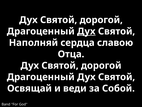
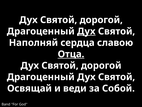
Отца underline: none -> present (71, 54)
